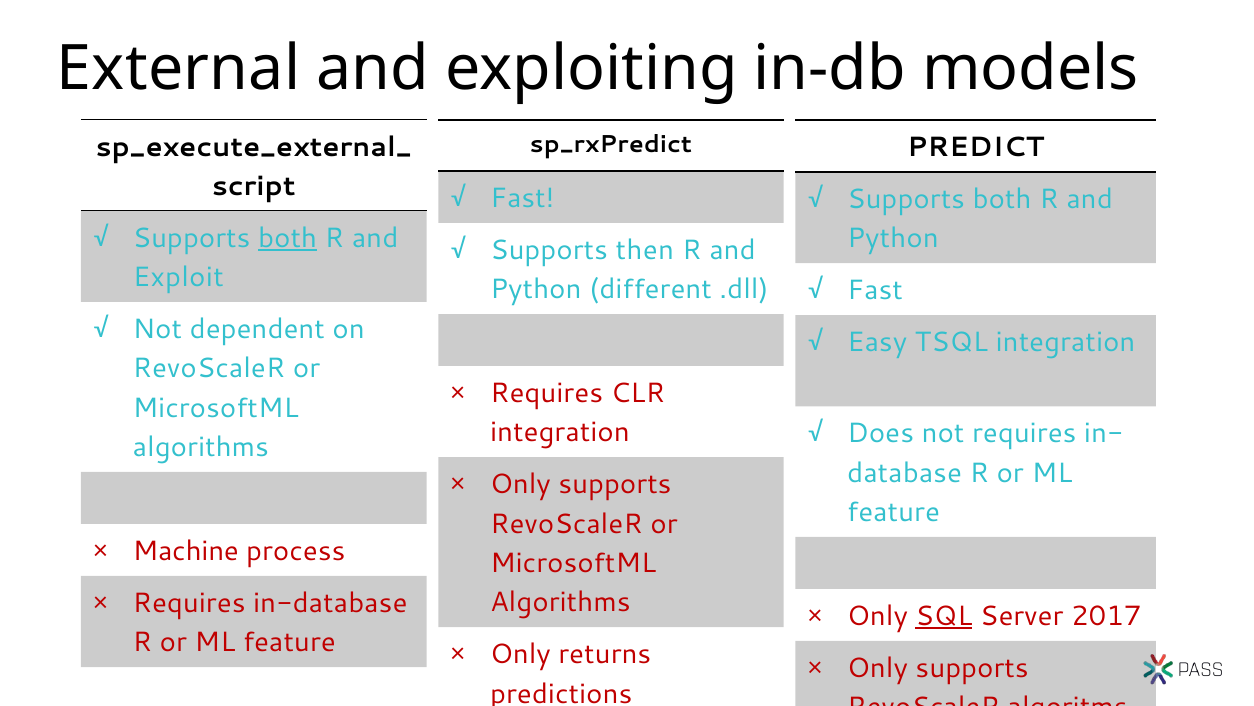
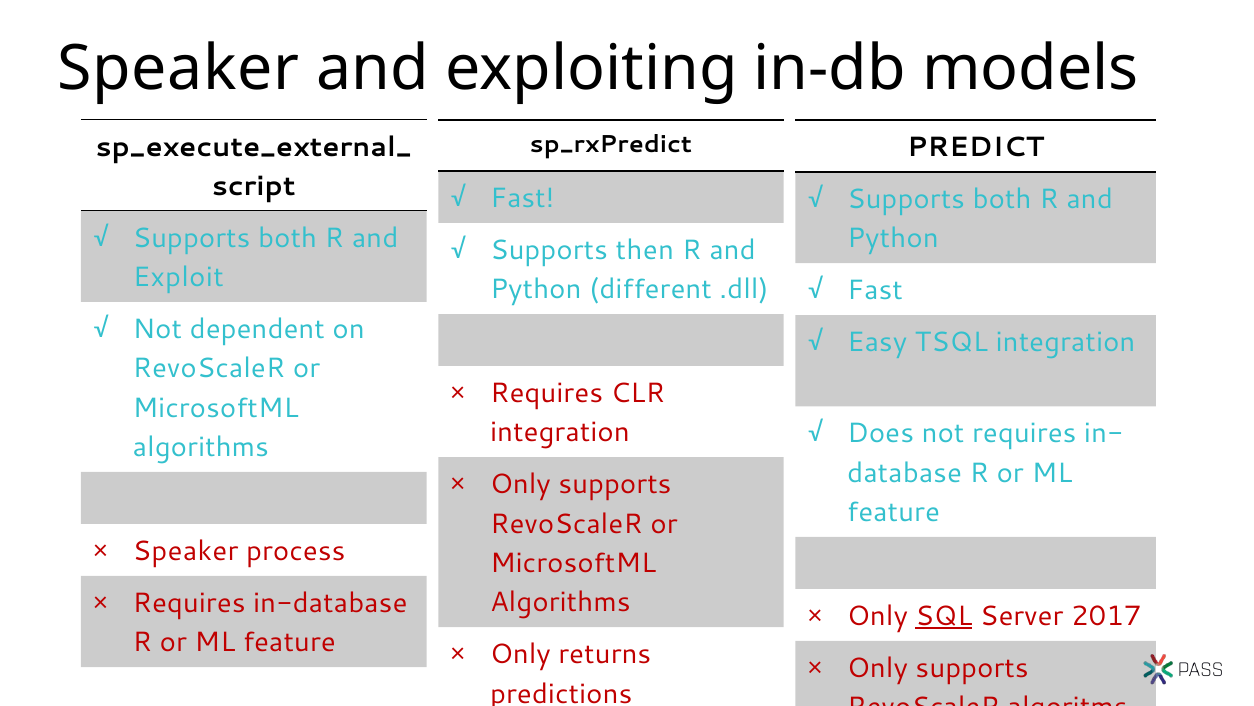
External: External -> Speaker (178, 68)
both underline: present -> none (288, 238)
Machine: Machine -> Speaker (186, 551)
